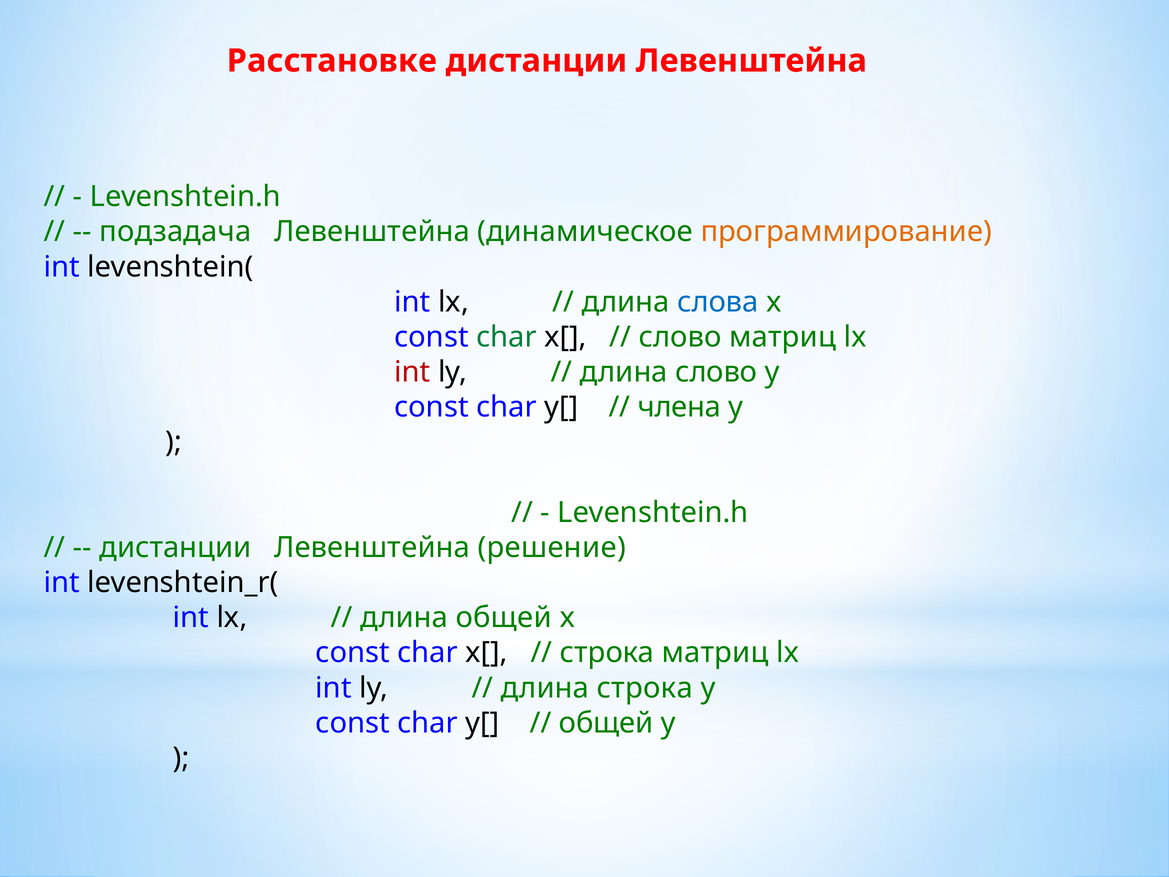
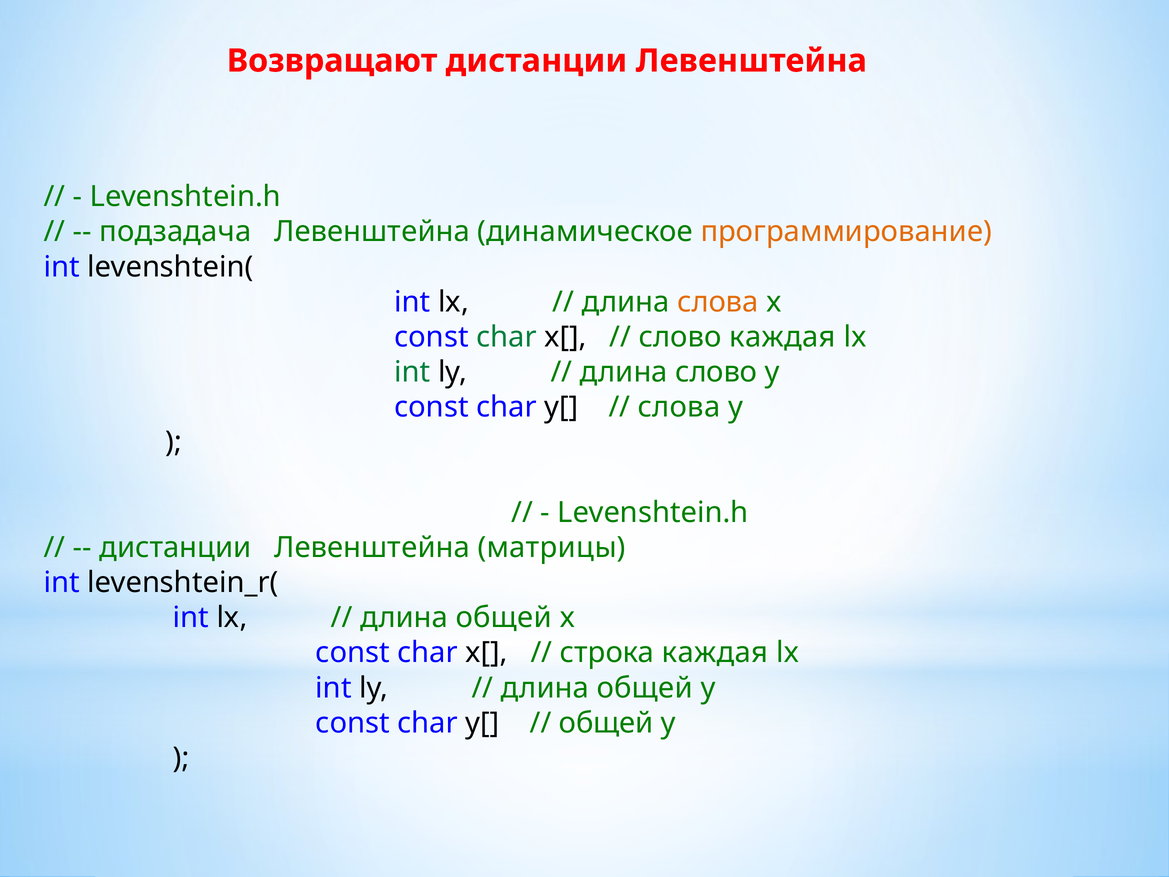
Расстановке: Расстановке -> Возвращают (332, 61)
слова colour: blue -> orange (718, 302)
слово матриц: матриц -> каждая (782, 337)
int colour: red -> green (412, 372)
члена: члена -> слова (679, 407)
решение: решение -> матрицы (552, 547)
строка матриц: матриц -> каждая (715, 653)
строка: строка -> общей (645, 688)
